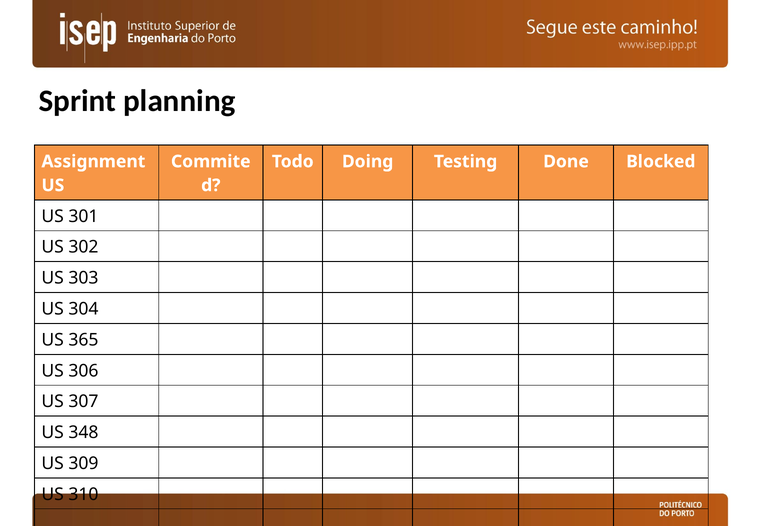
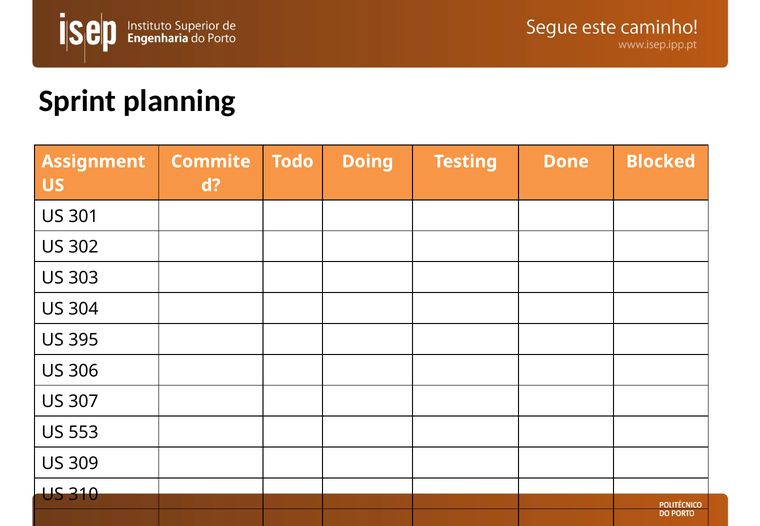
365: 365 -> 395 (83, 340)
348: 348 -> 553 (83, 433)
